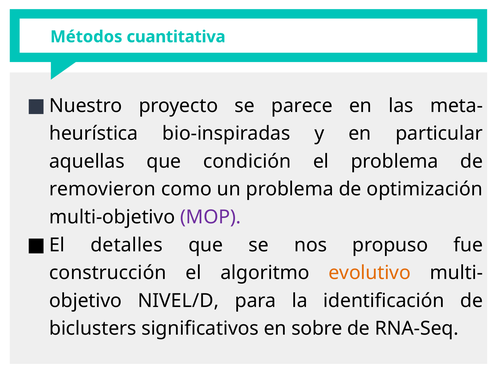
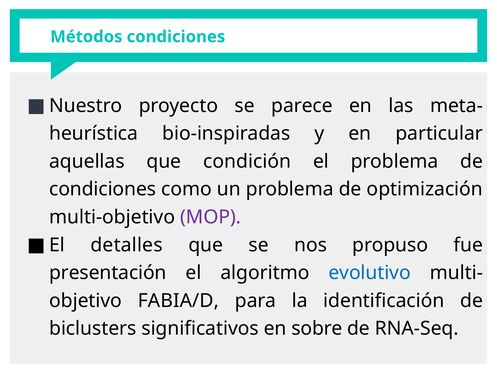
Métodos cuantitativa: cuantitativa -> condiciones (176, 37)
removieron: removieron -> condiciones (103, 189)
construcción: construcción -> presentación (108, 273)
evolutivo colour: orange -> blue (370, 273)
NIVEL/D: NIVEL/D -> FABIA/D (178, 301)
